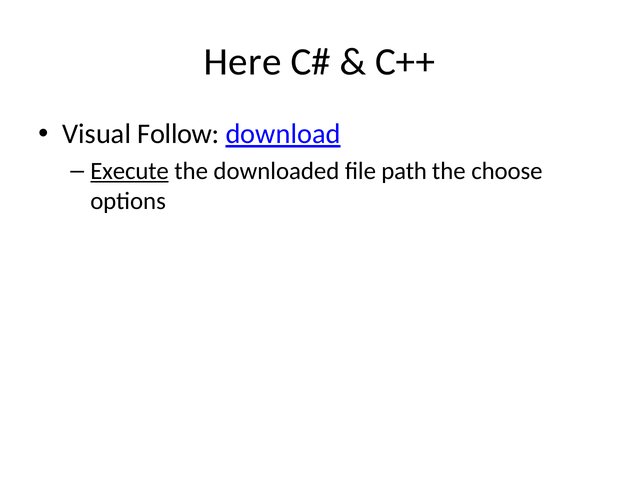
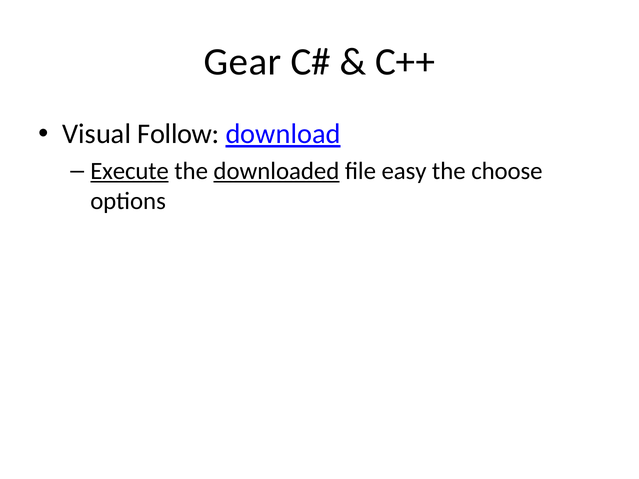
Here: Here -> Gear (243, 62)
downloaded underline: none -> present (276, 171)
path: path -> easy (404, 171)
